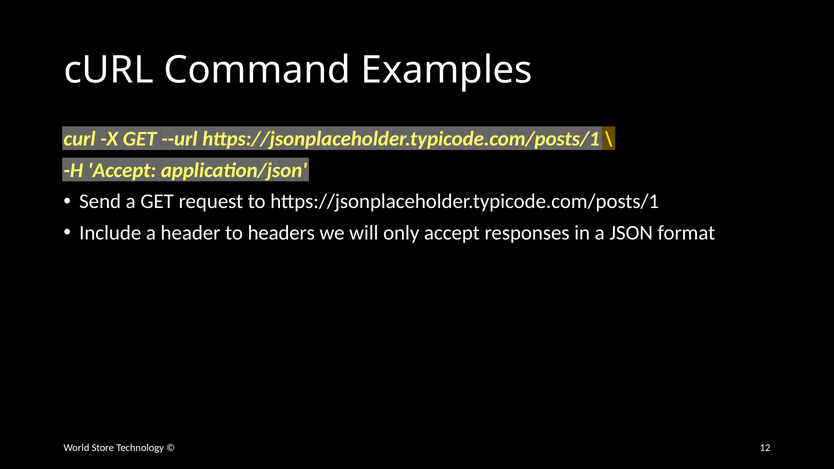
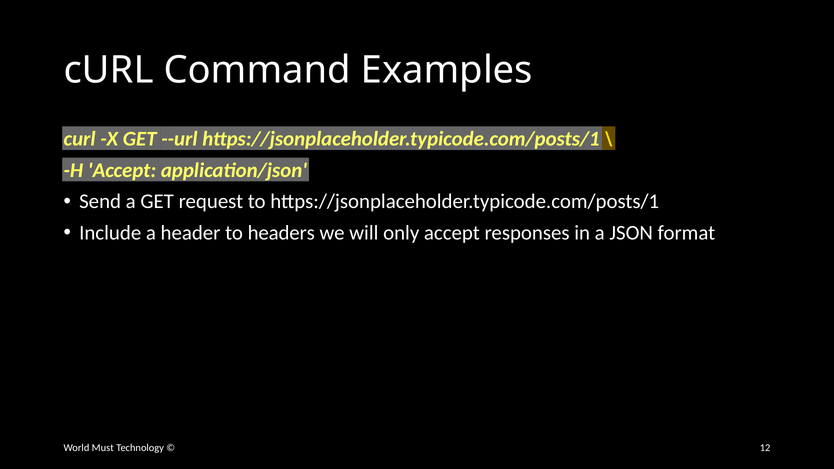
Store: Store -> Must (103, 448)
